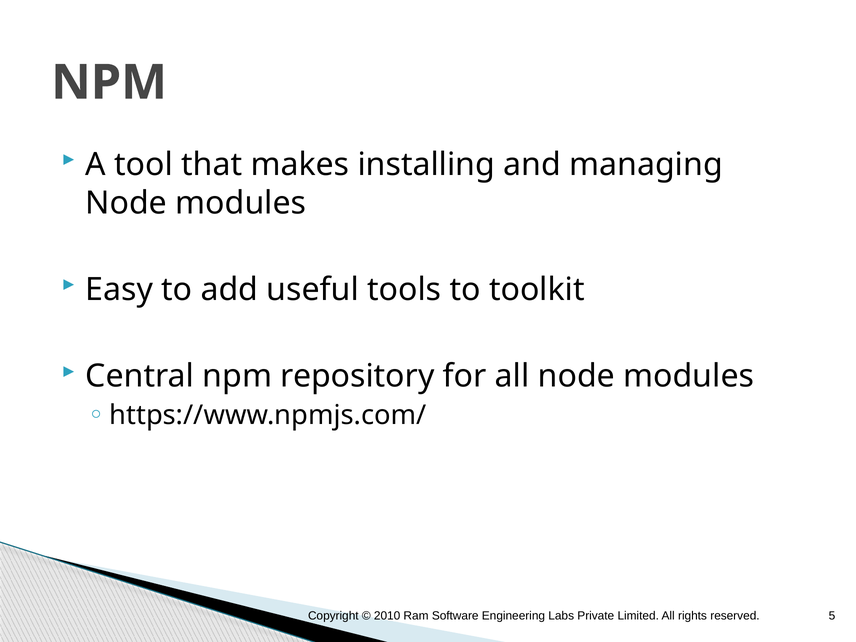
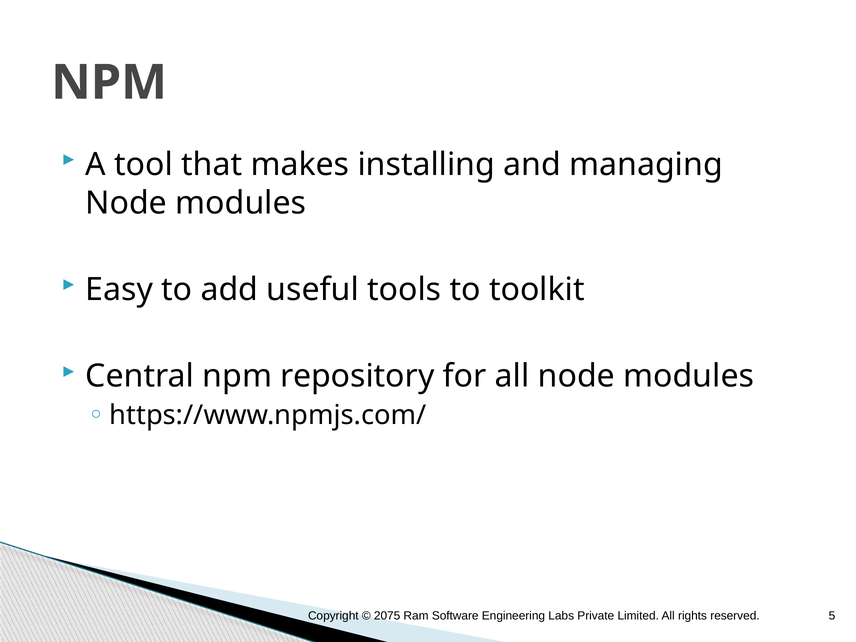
2010: 2010 -> 2075 (387, 616)
